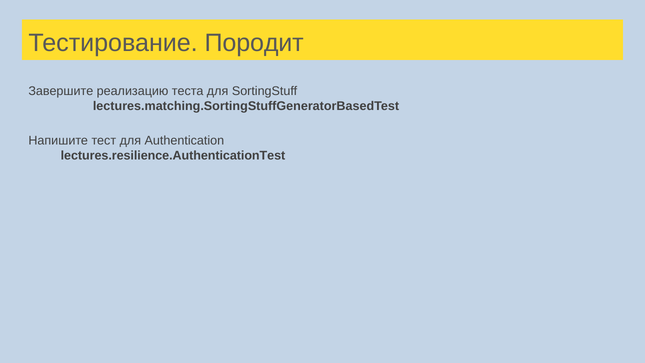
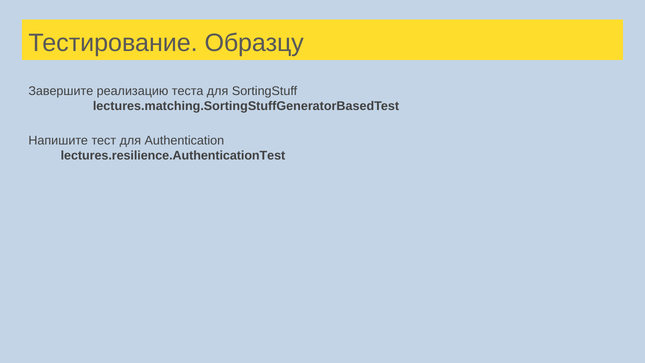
Породит: Породит -> Образцу (254, 43)
